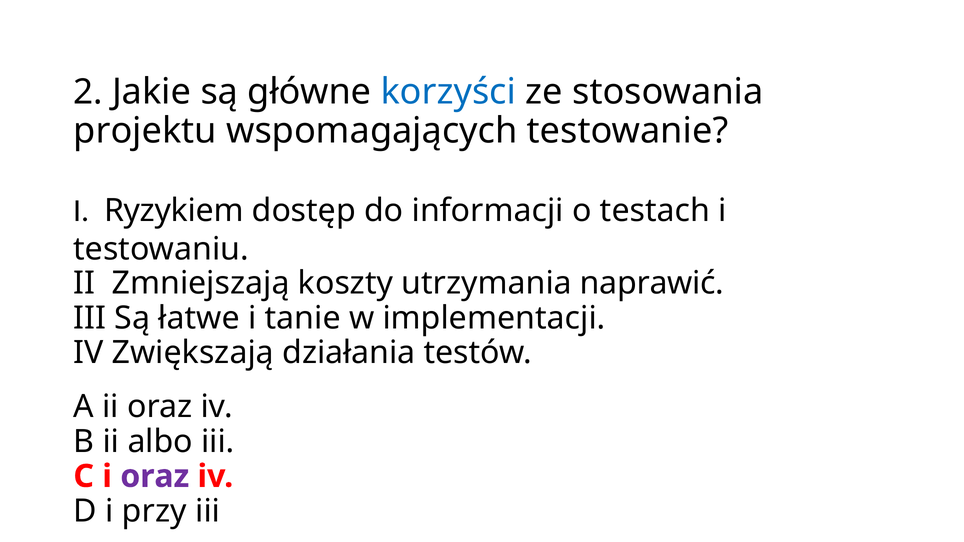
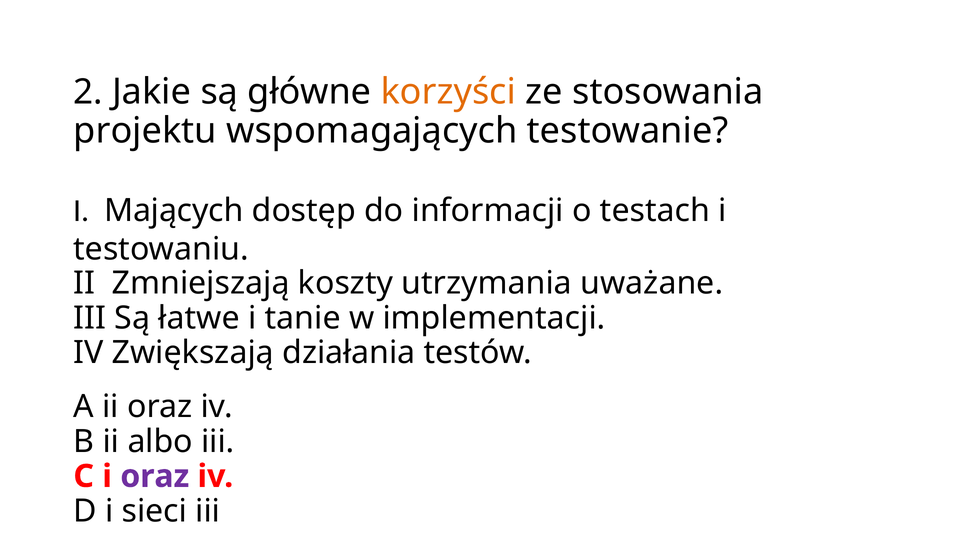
korzyści colour: blue -> orange (448, 92)
Ryzykiem: Ryzykiem -> Mających (174, 211)
naprawić: naprawić -> uważane (652, 283)
przy: przy -> sieci (154, 511)
